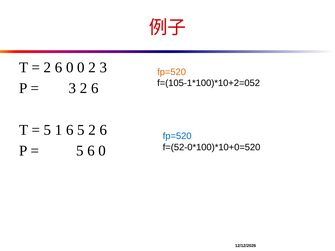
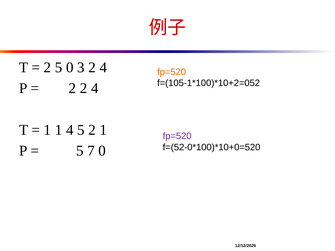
6: 6 -> 5 (59, 67)
0 0: 0 -> 3 (81, 67)
3: 3 -> 4 (103, 67)
3: 3 -> 2 (72, 88)
6: 6 -> 4 (95, 88)
5: 5 -> 1 (47, 130)
1 6: 6 -> 4 (70, 130)
5 2 6: 6 -> 1 (103, 130)
fp=520 colour: blue -> purple (177, 136)
5 6: 6 -> 7 (91, 151)
